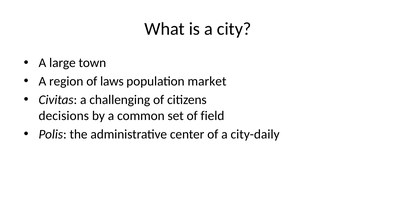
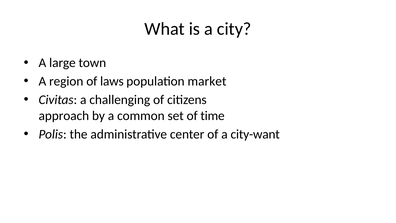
decisions: decisions -> approach (64, 116)
field: field -> time (213, 116)
city-daily: city-daily -> city-want (255, 134)
